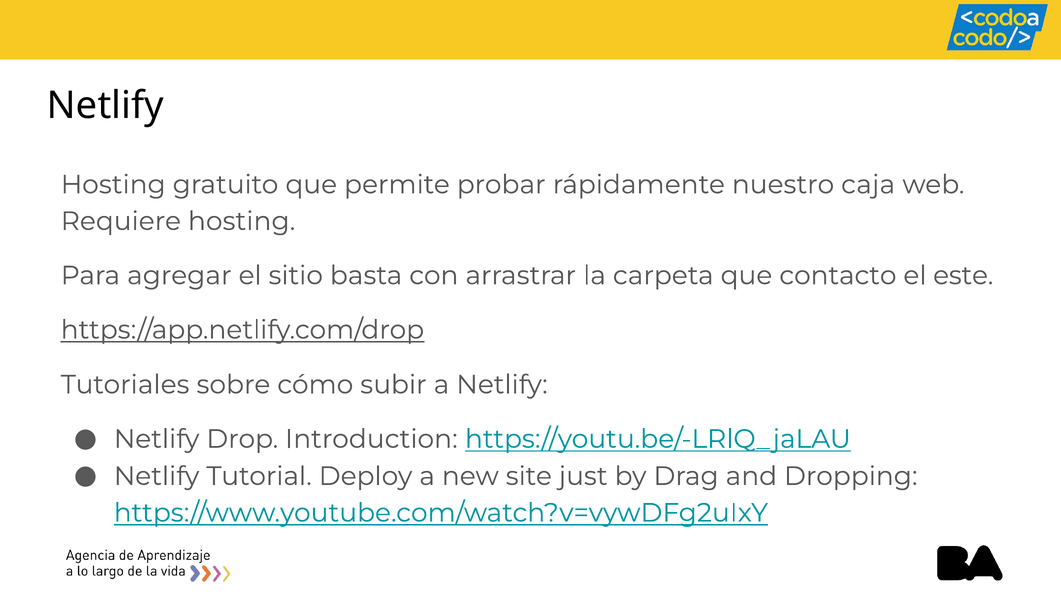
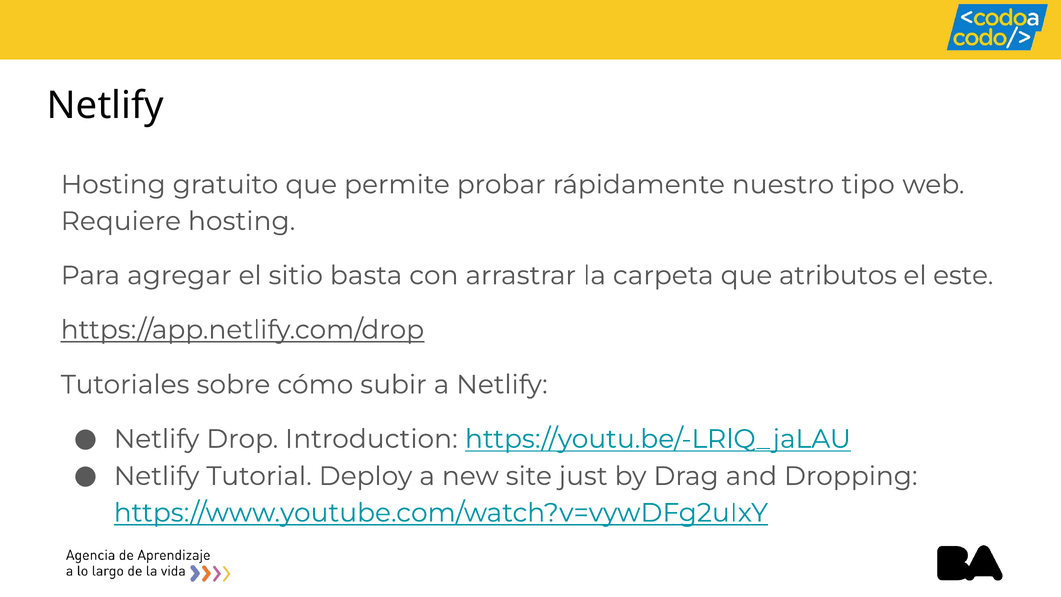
caja: caja -> tipo (868, 185)
contacto: contacto -> atributos (838, 275)
